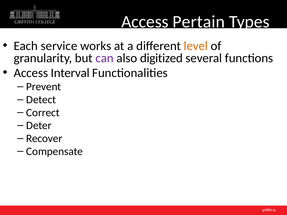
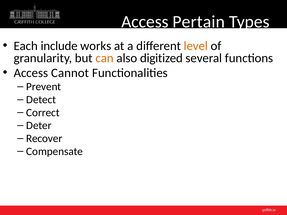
service: service -> include (59, 46)
can colour: purple -> orange (105, 58)
Interval: Interval -> Cannot (70, 73)
